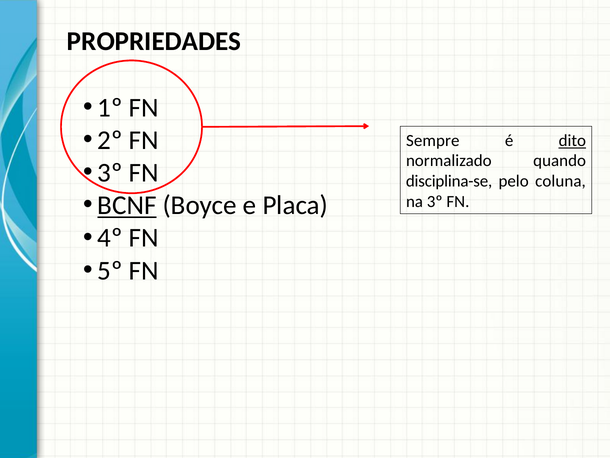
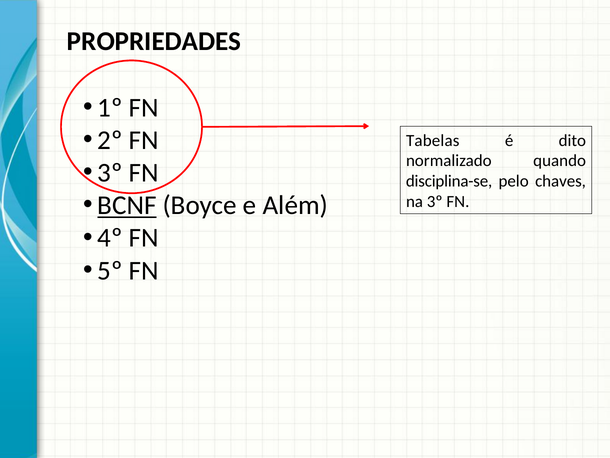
Sempre: Sempre -> Tabelas (433, 140)
dito underline: present -> none (572, 140)
coluna: coluna -> chaves (561, 181)
Placa: Placa -> Além (295, 205)
